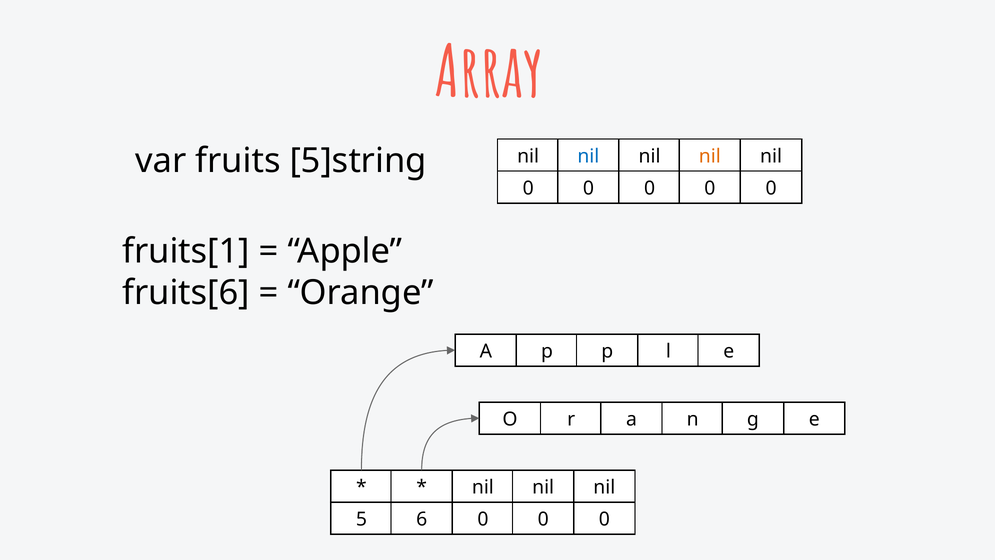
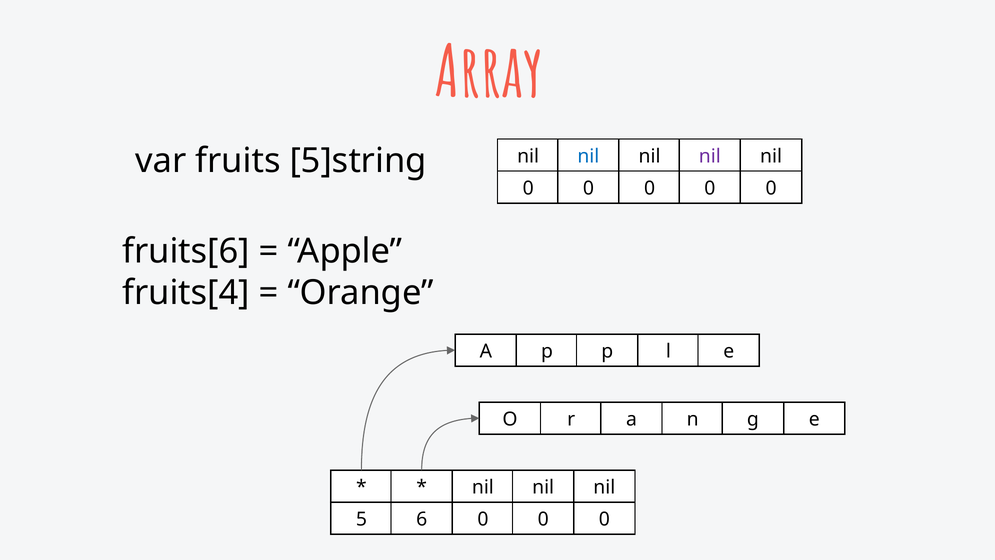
nil colour: orange -> purple (710, 156)
fruits[1: fruits[1 -> fruits[6 (186, 251)
fruits[6: fruits[6 -> fruits[4 (186, 293)
